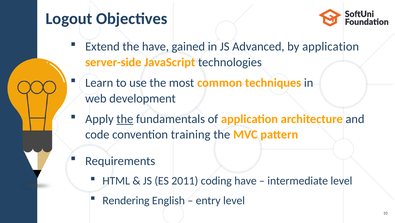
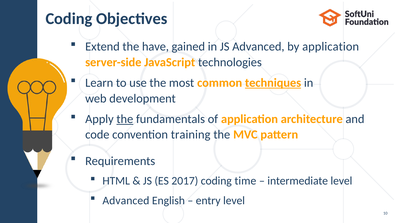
Logout: Logout -> Coding (69, 19)
techniques underline: none -> present (273, 83)
2011: 2011 -> 2017 (185, 180)
coding have: have -> time (245, 180)
Rendering: Rendering -> Advanced (126, 200)
